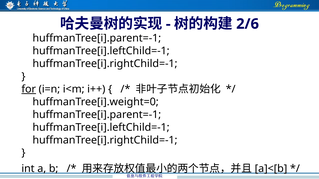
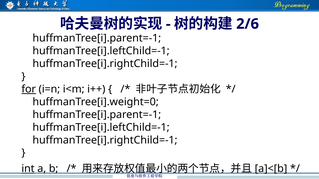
int underline: none -> present (28, 169)
